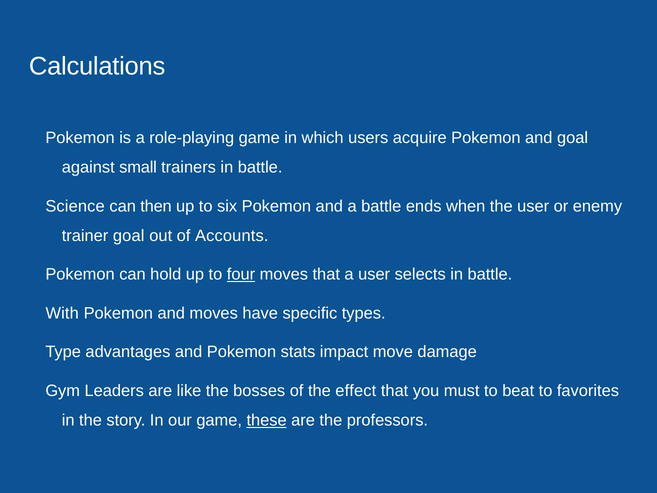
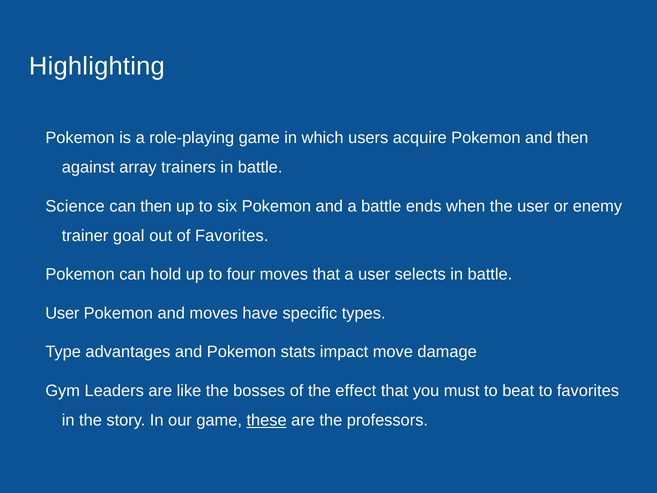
Calculations: Calculations -> Highlighting (97, 66)
and goal: goal -> then (573, 138)
small: small -> array (138, 167)
of Accounts: Accounts -> Favorites (232, 236)
four underline: present -> none (241, 274)
With: With -> User (62, 313)
